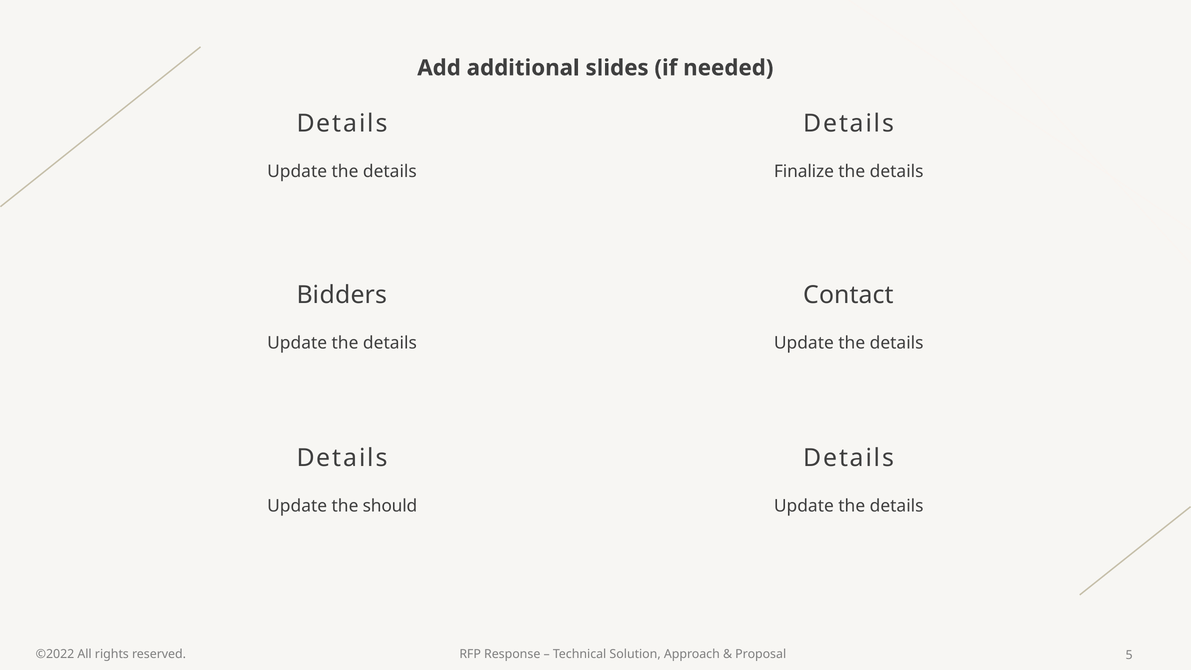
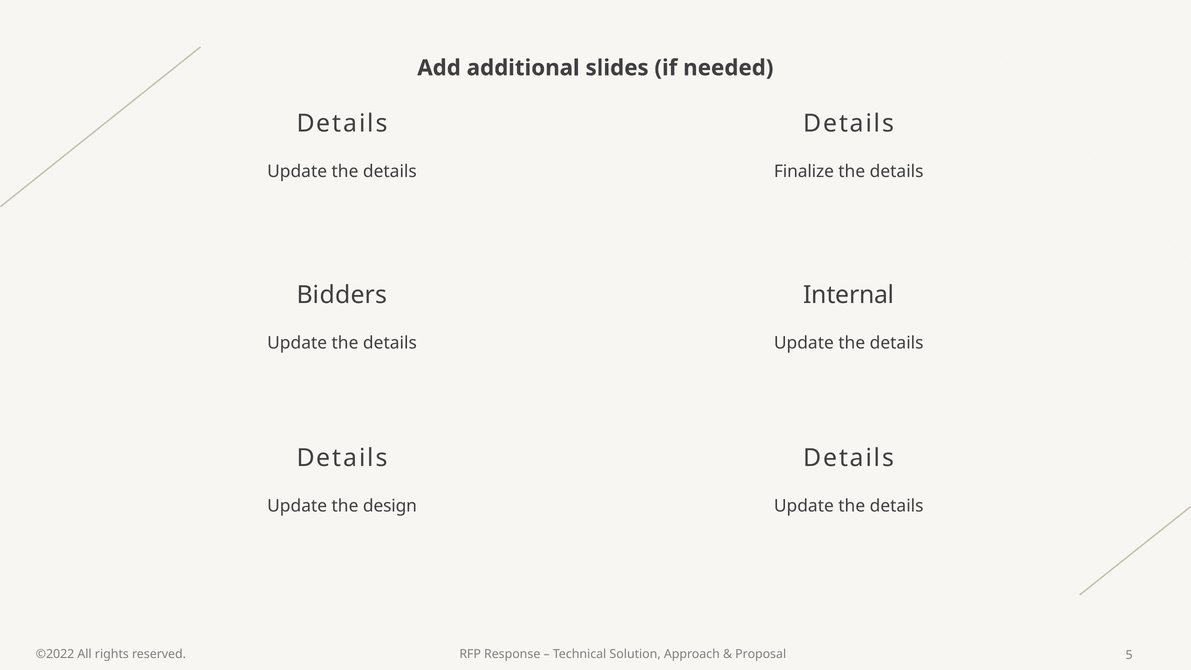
Contact: Contact -> Internal (849, 295)
should: should -> design (390, 506)
